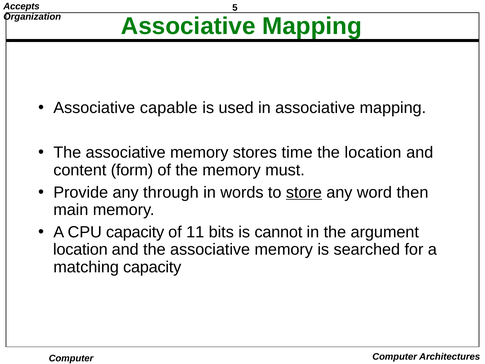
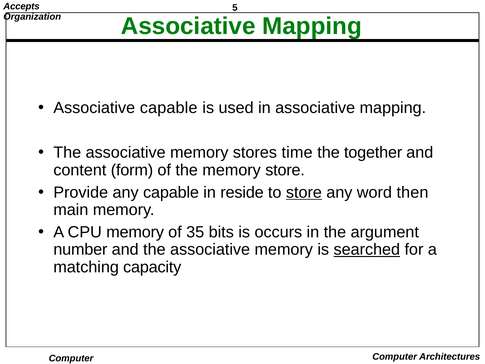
the location: location -> together (373, 152)
memory must: must -> store (285, 170)
any through: through -> capable (171, 192)
words: words -> reside (242, 192)
CPU capacity: capacity -> memory (135, 232)
11: 11 -> 35 (195, 232)
cannot: cannot -> occurs (278, 232)
location: location -> number (80, 249)
searched underline: none -> present (367, 249)
